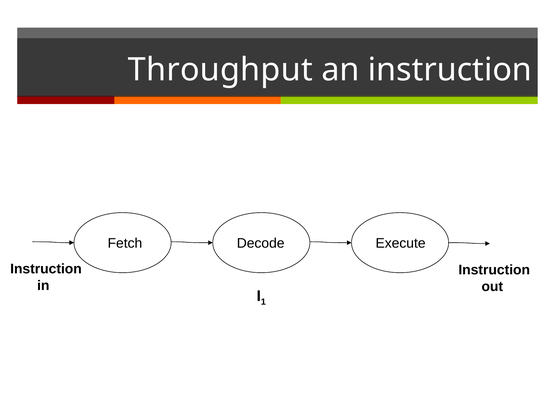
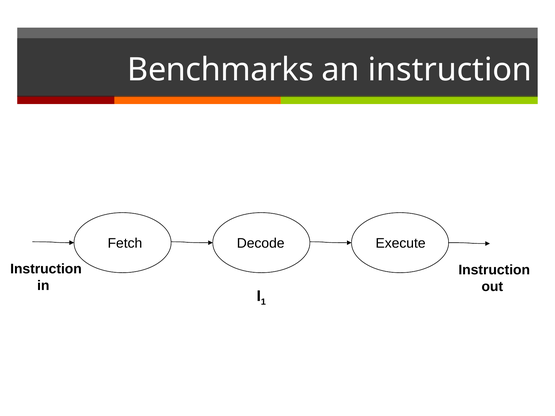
Throughput: Throughput -> Benchmarks (221, 70)
